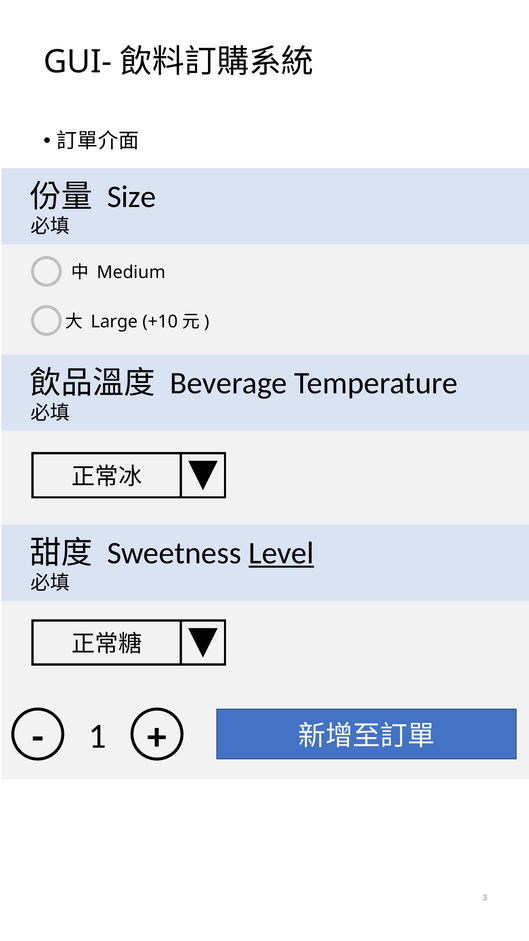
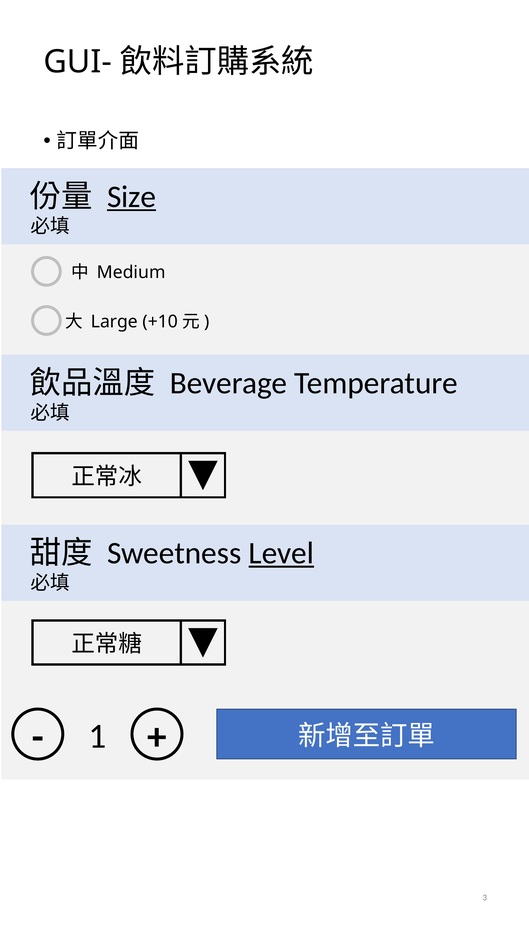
Size underline: none -> present (132, 197)
